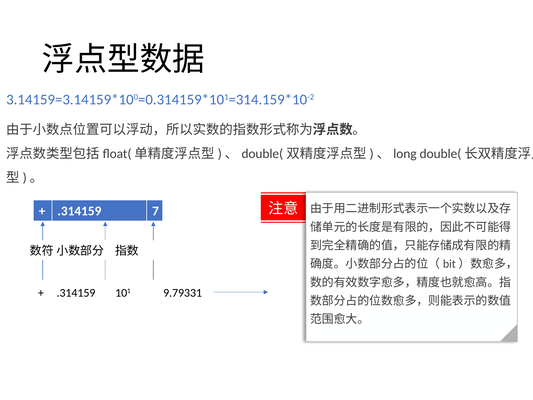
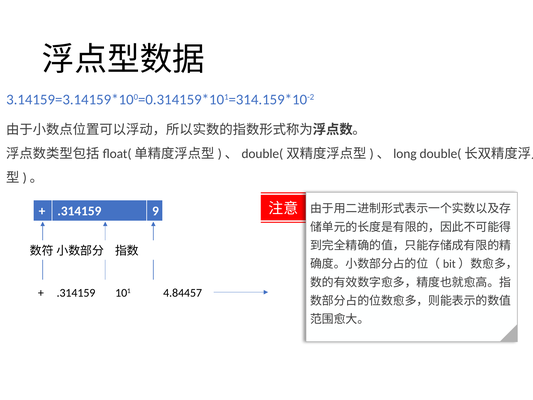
7: 7 -> 9 (155, 211)
9.79331: 9.79331 -> 4.84457 (183, 293)
